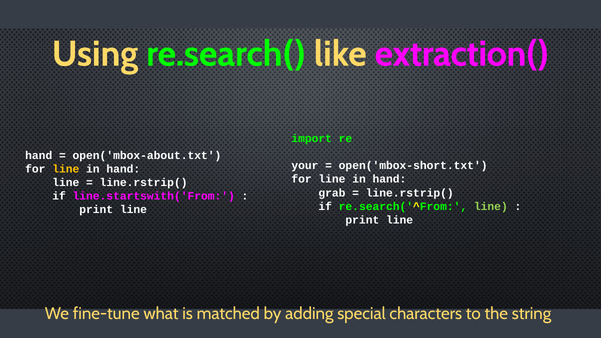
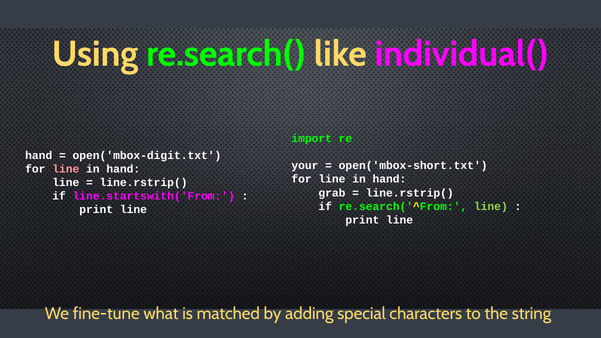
extraction(: extraction( -> individual( (462, 54)
open('mbox-about.txt: open('mbox-about.txt -> open('mbox-digit.txt (147, 156)
line colour: yellow -> pink (66, 169)
